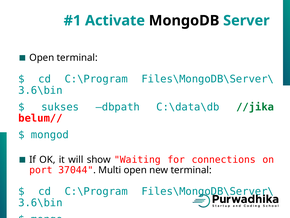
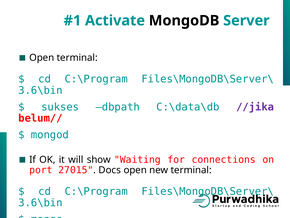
//jika colour: green -> purple (255, 107)
37044: 37044 -> 27015 (76, 170)
Multi: Multi -> Docs (110, 170)
